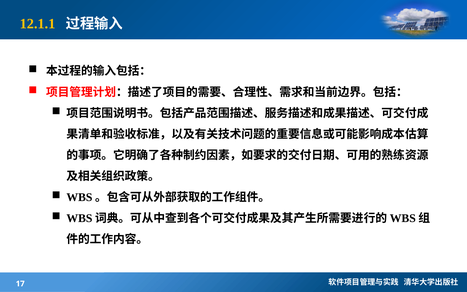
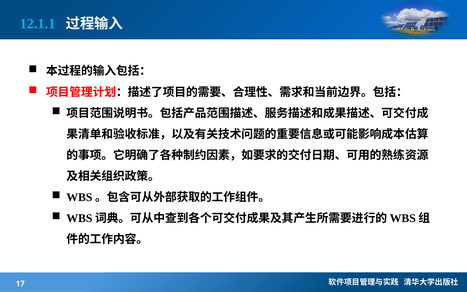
12.1.1 colour: yellow -> light blue (37, 24)
